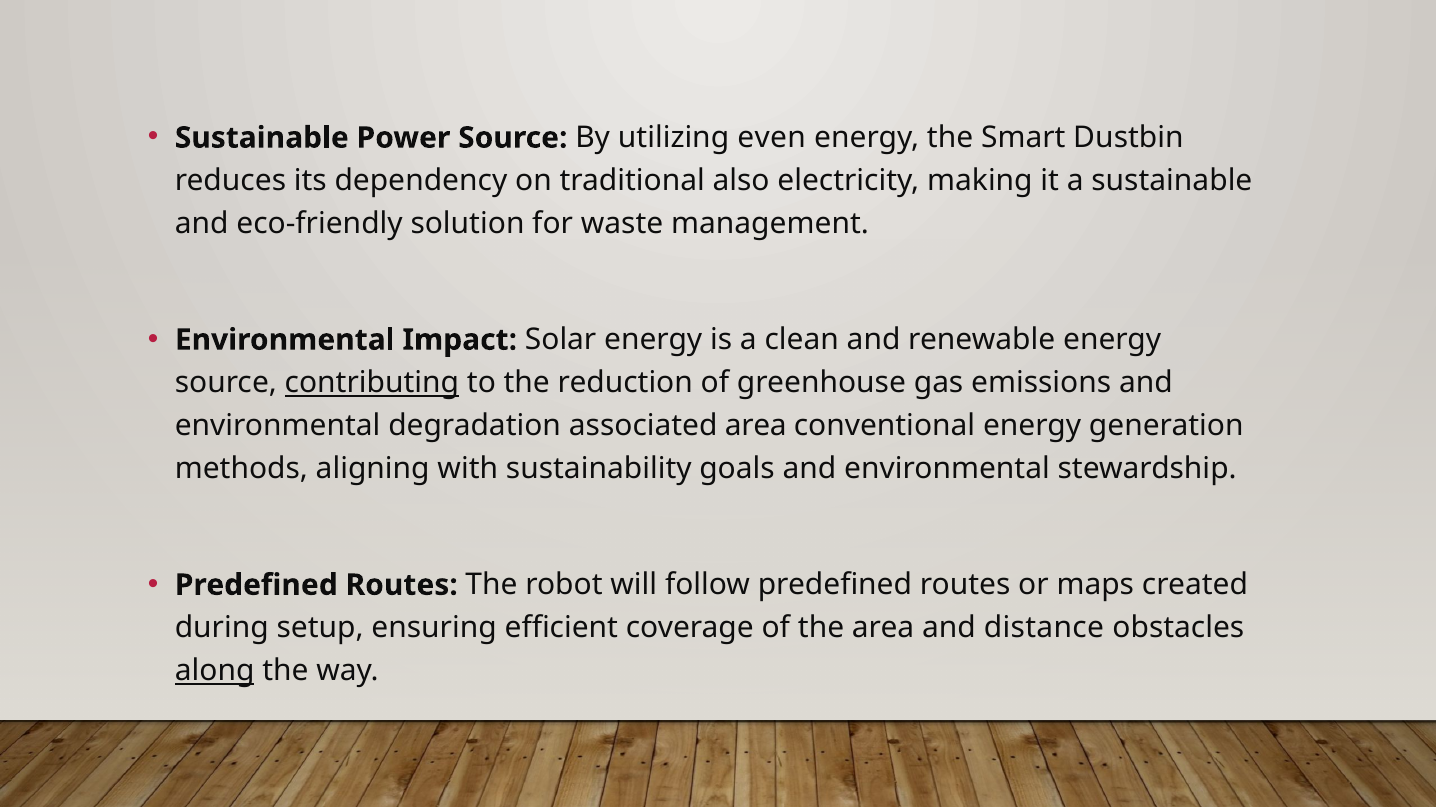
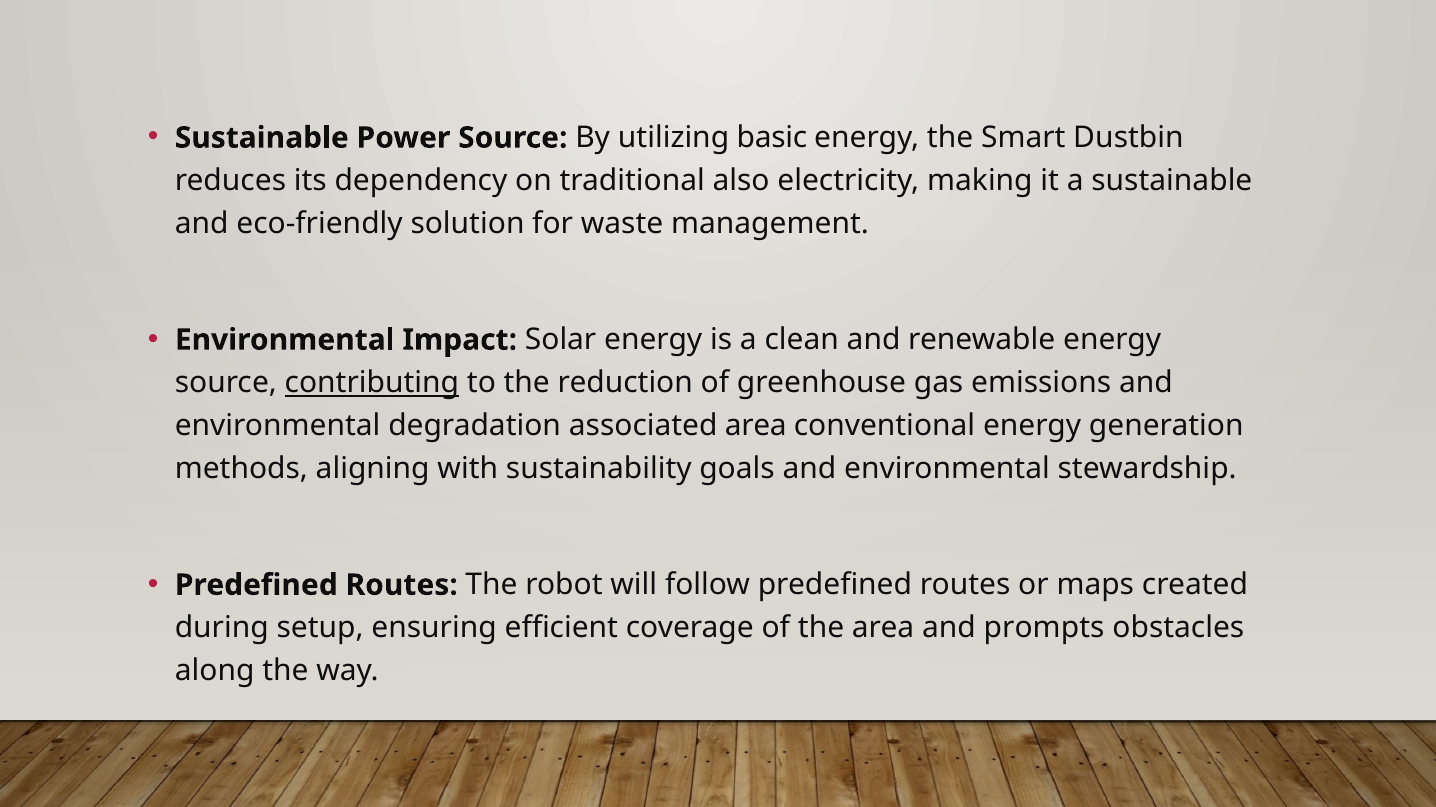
even: even -> basic (772, 138)
distance: distance -> prompts (1044, 629)
along underline: present -> none (215, 672)
